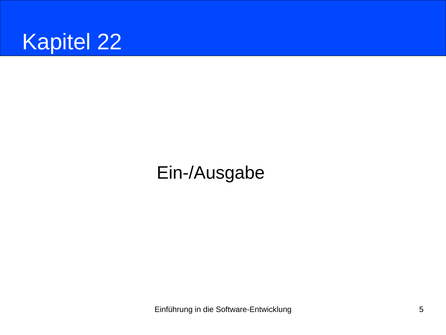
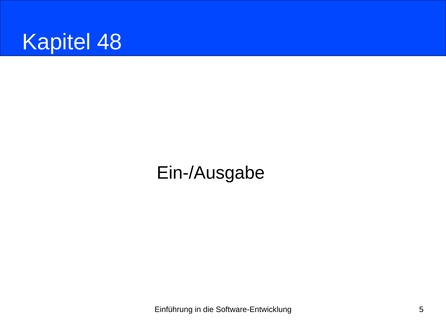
22: 22 -> 48 (110, 42)
